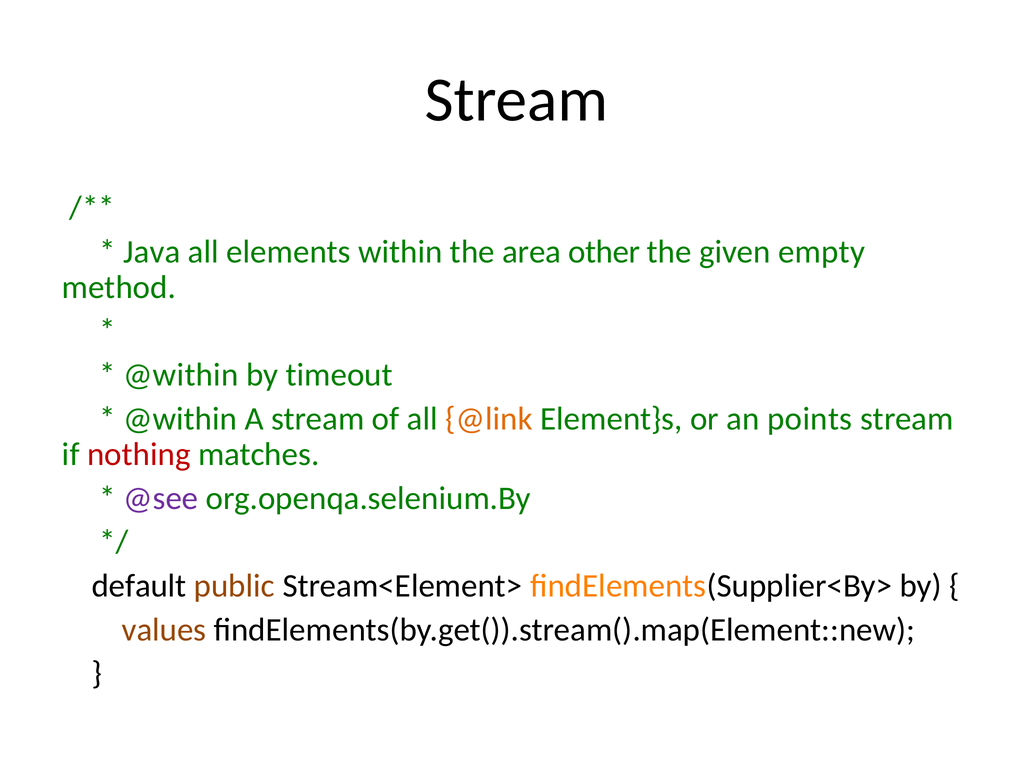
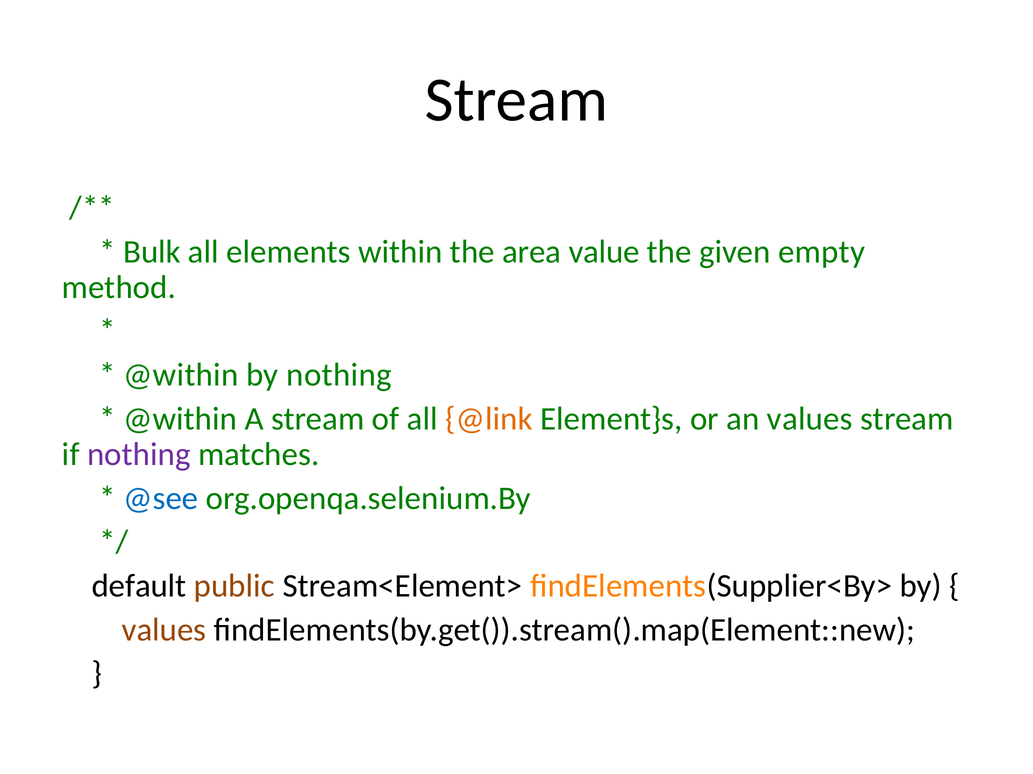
Java: Java -> Bulk (152, 252)
other: other -> value (604, 252)
by timeout: timeout -> nothing (339, 375)
an points: points -> values (810, 419)
nothing colour: red -> purple (139, 455)
@see colour: purple -> blue (161, 499)
